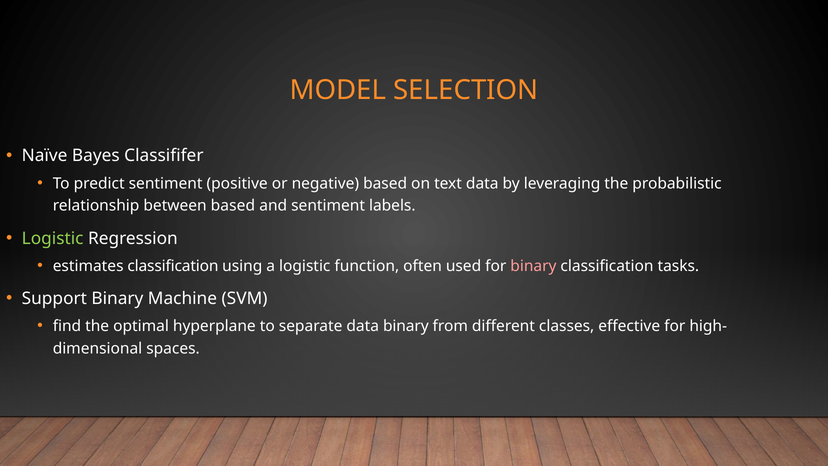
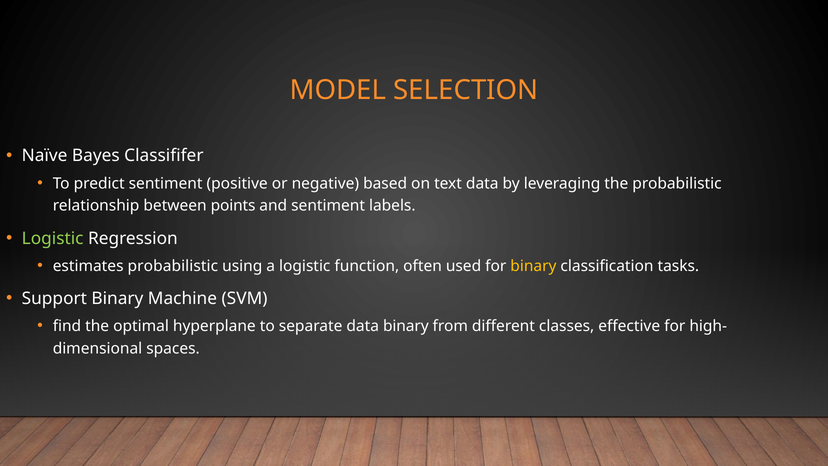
between based: based -> points (233, 206)
estimates classification: classification -> probabilistic (173, 266)
binary colour: pink -> yellow (533, 266)
